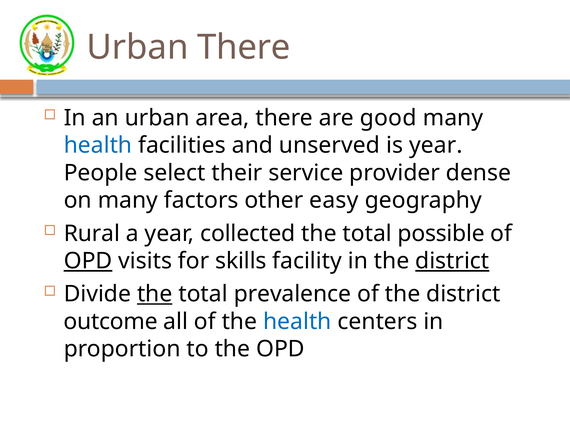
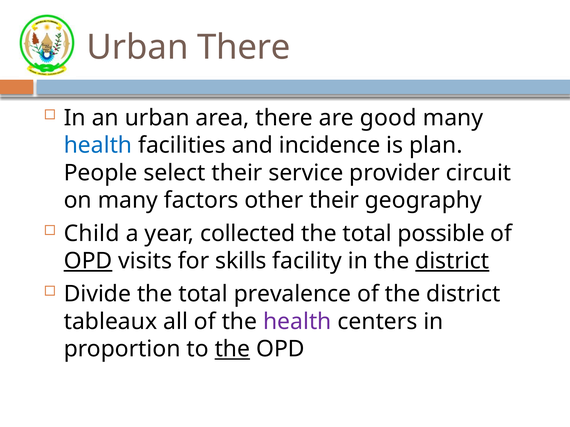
unserved: unserved -> incidence (330, 145)
is year: year -> plan (436, 145)
dense: dense -> circuit (479, 173)
other easy: easy -> their (334, 201)
Rural: Rural -> Child (92, 234)
the underline: present -> none (155, 294)
outcome: outcome -> tableaux (110, 322)
health colour: blue -> purple (297, 322)
the underline: none -> present (232, 349)
